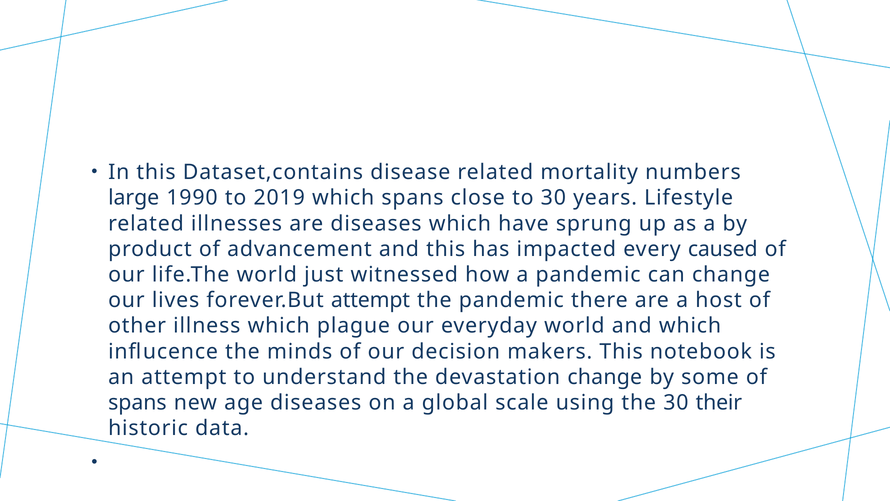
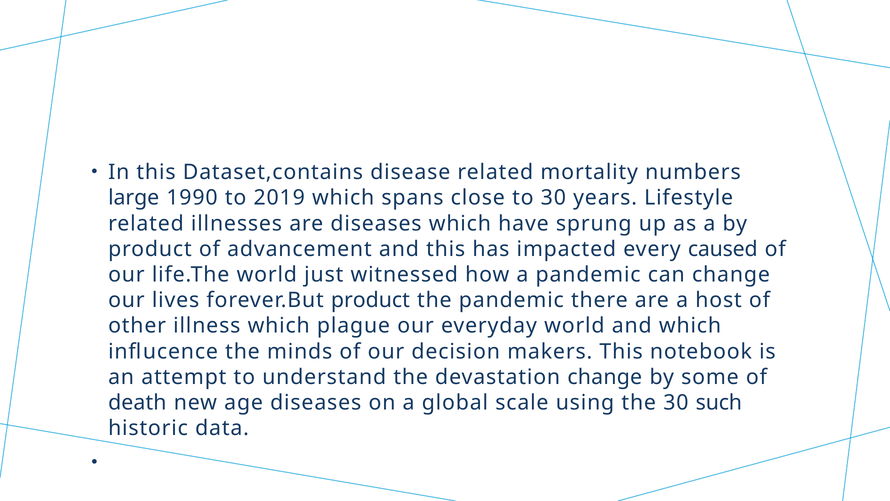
forever.But attempt: attempt -> product (370, 300)
spans: spans -> death (137, 402)
their: their -> such (719, 402)
